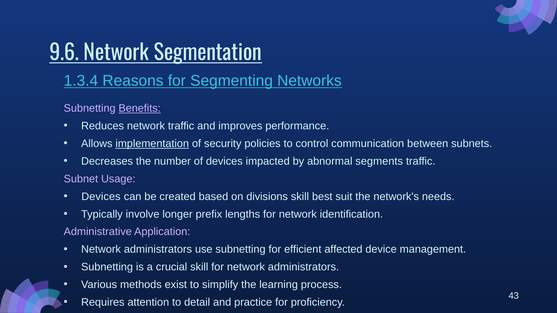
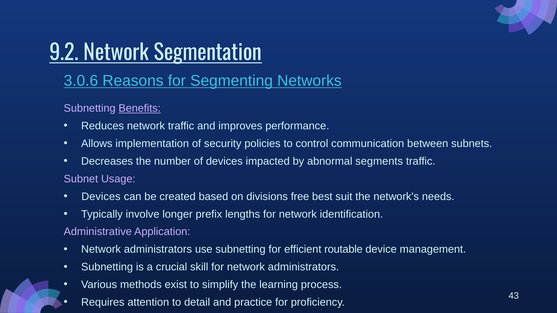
9.6: 9.6 -> 9.2 (64, 53)
1.3.4: 1.3.4 -> 3.0.6 (81, 81)
implementation underline: present -> none (152, 144)
divisions skill: skill -> free (300, 197)
affected: affected -> routable (343, 250)
